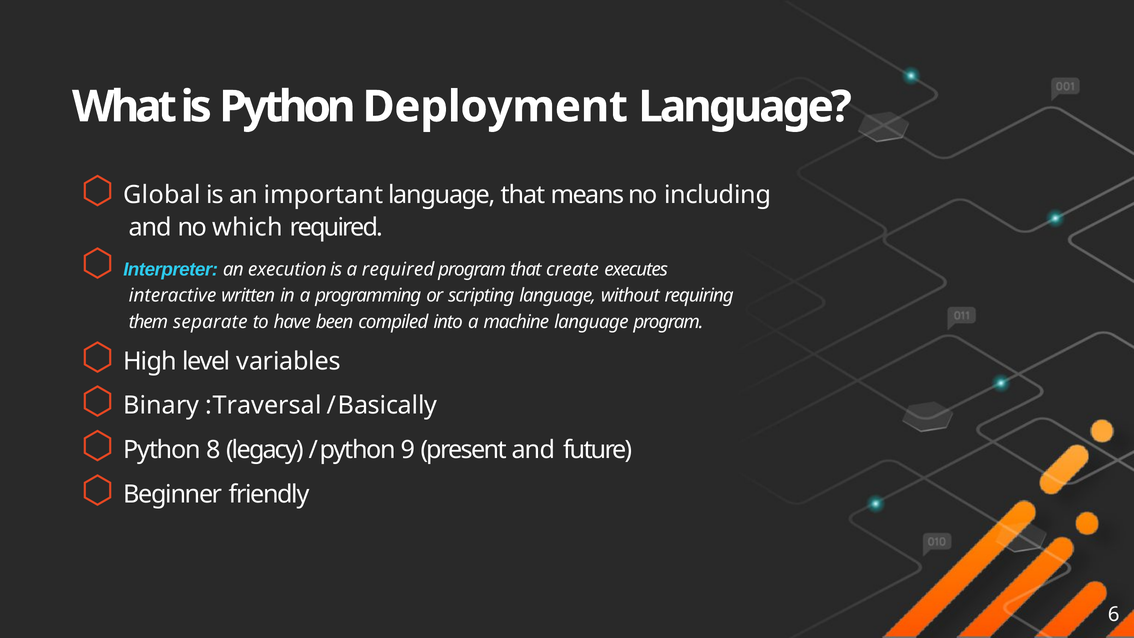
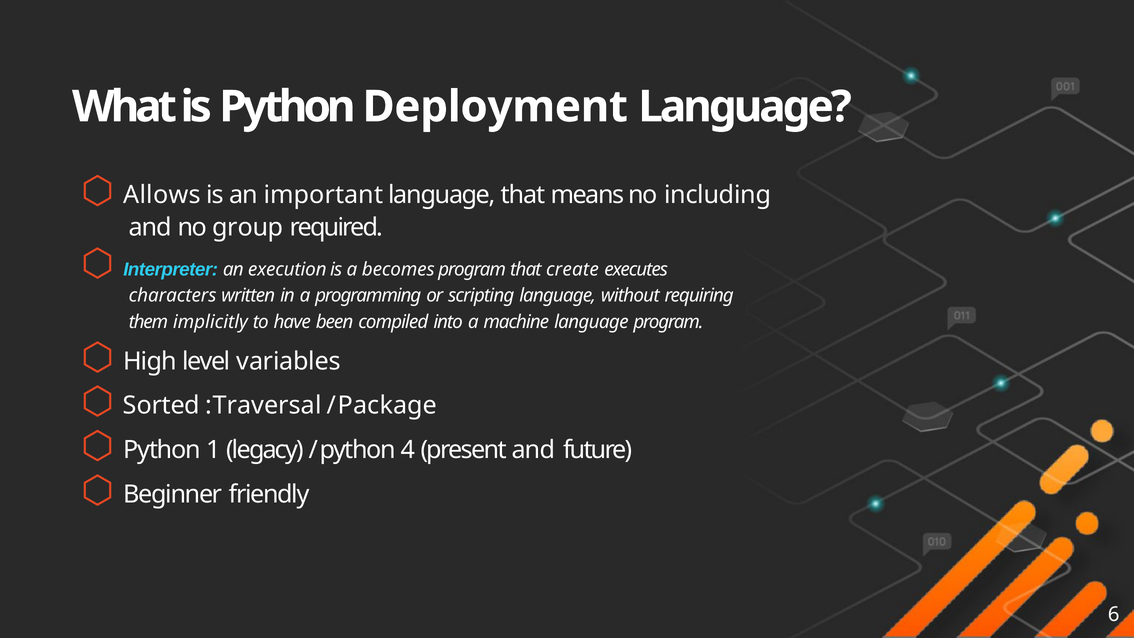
Global: Global -> Allows (162, 195)
which: which -> group (248, 227)
a required: required -> becomes (398, 269)
interactive: interactive -> characters (173, 296)
separate: separate -> implicitly (210, 322)
Binary: Binary -> Sorted (161, 405)
Basically: Basically -> Package (387, 405)
8: 8 -> 1 (214, 450)
9: 9 -> 4 (408, 450)
